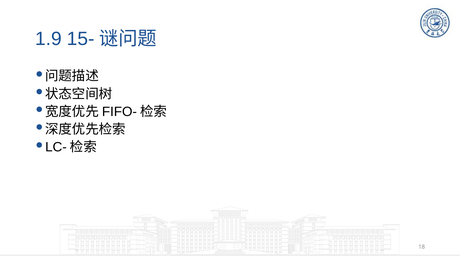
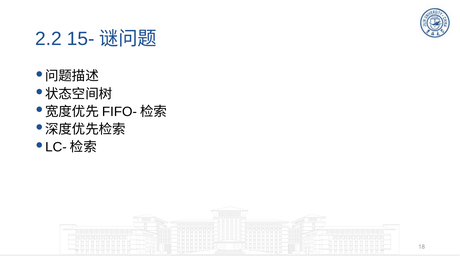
1.9: 1.9 -> 2.2 (48, 39)
